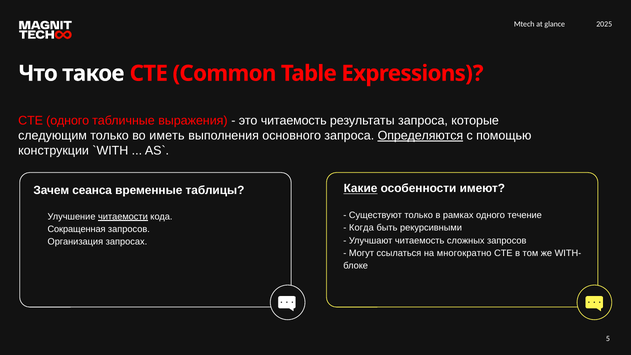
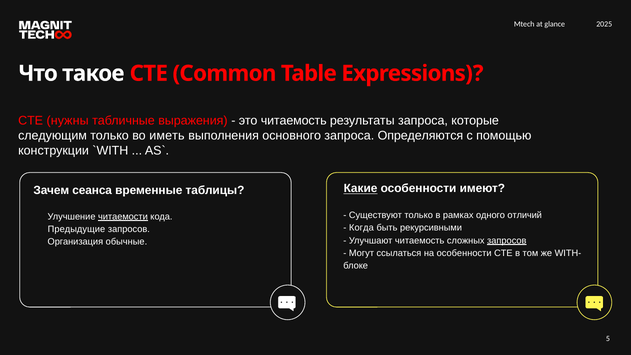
CTE одного: одного -> нужны (68, 121)
Определяются underline: present -> none (420, 136)
течение: течение -> отличий (525, 215)
Сокращенная: Сокращенная -> Предыдущие (76, 229)
запросов underline: none -> present (507, 240)
запросах: запросах -> обычные (126, 242)
на многократно: многократно -> особенности (464, 253)
